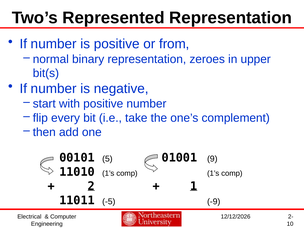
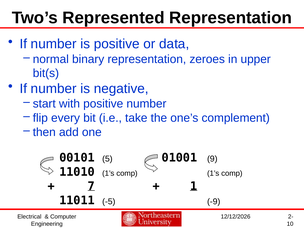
from: from -> data (174, 44)
2: 2 -> 7 (91, 186)
